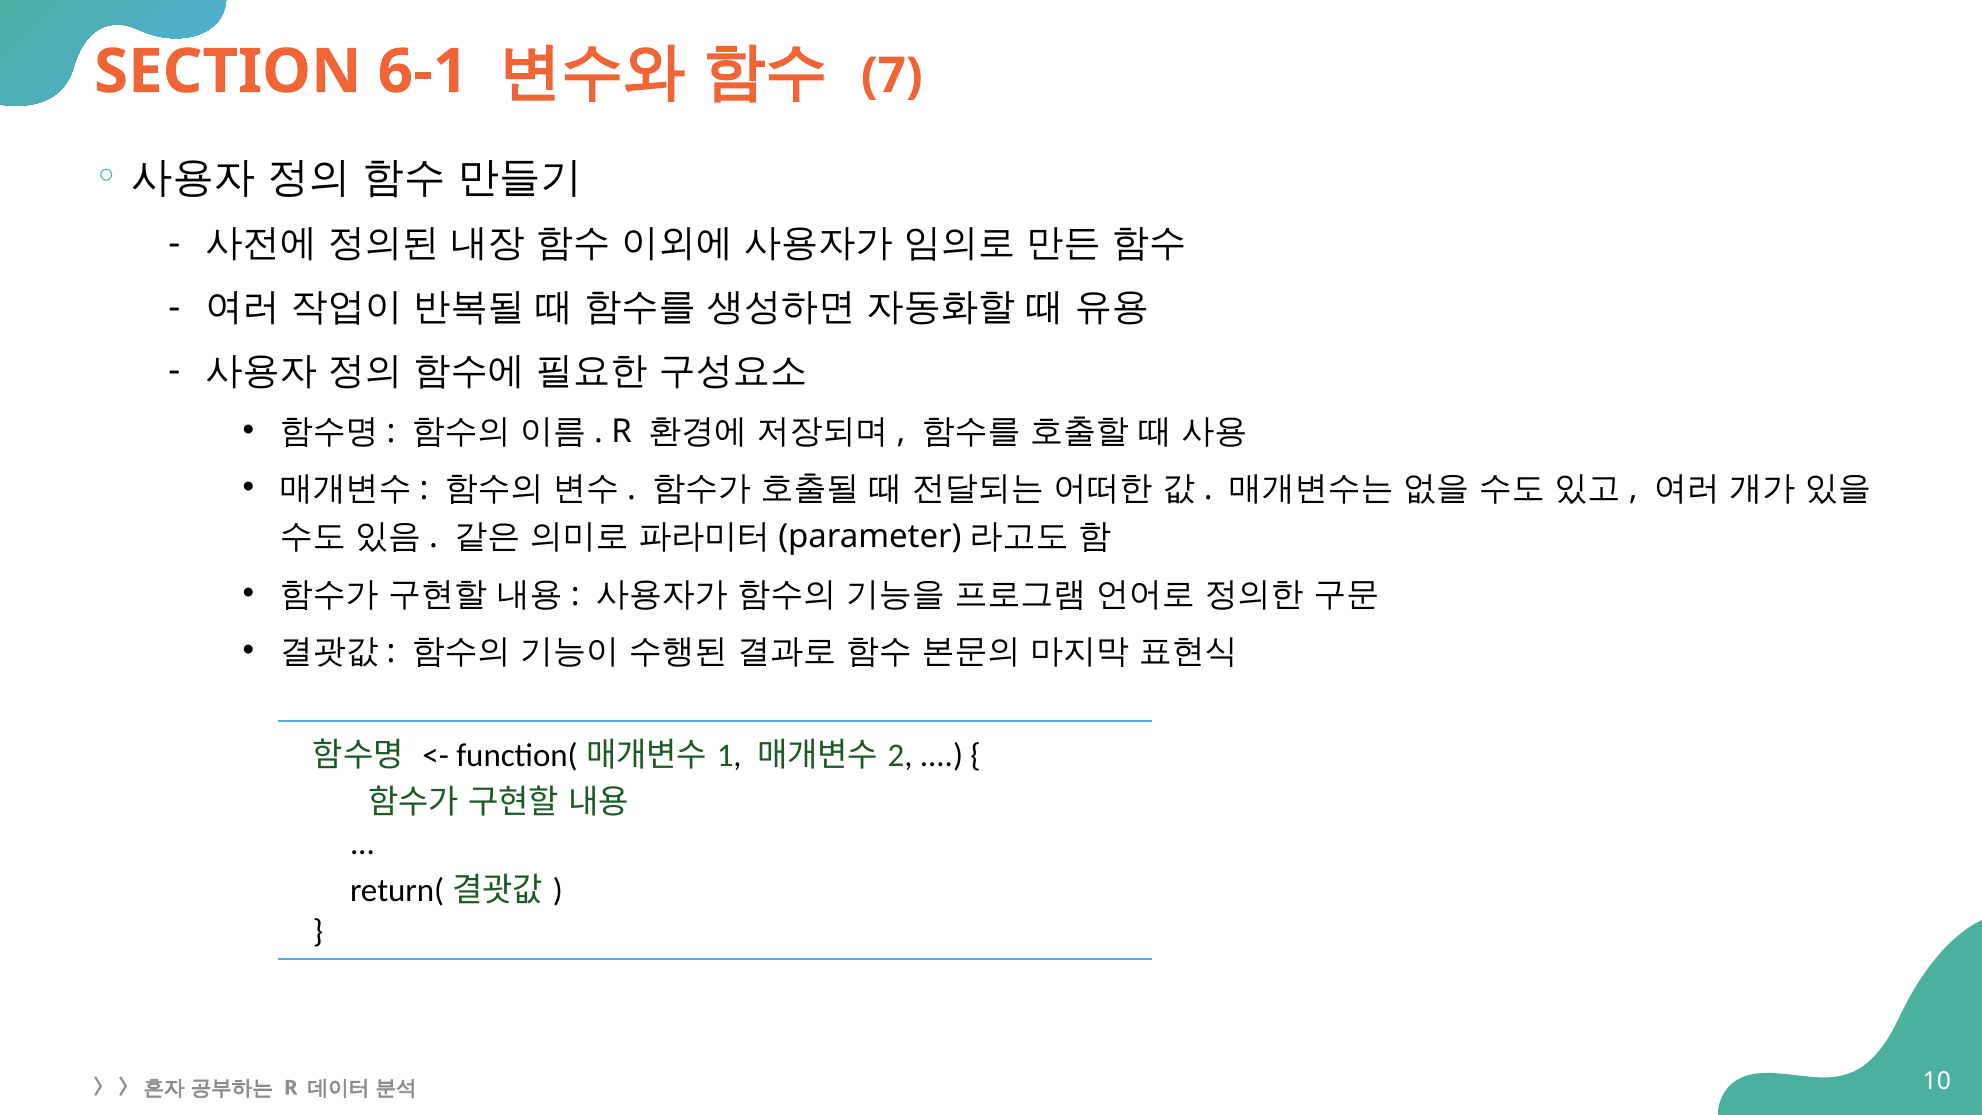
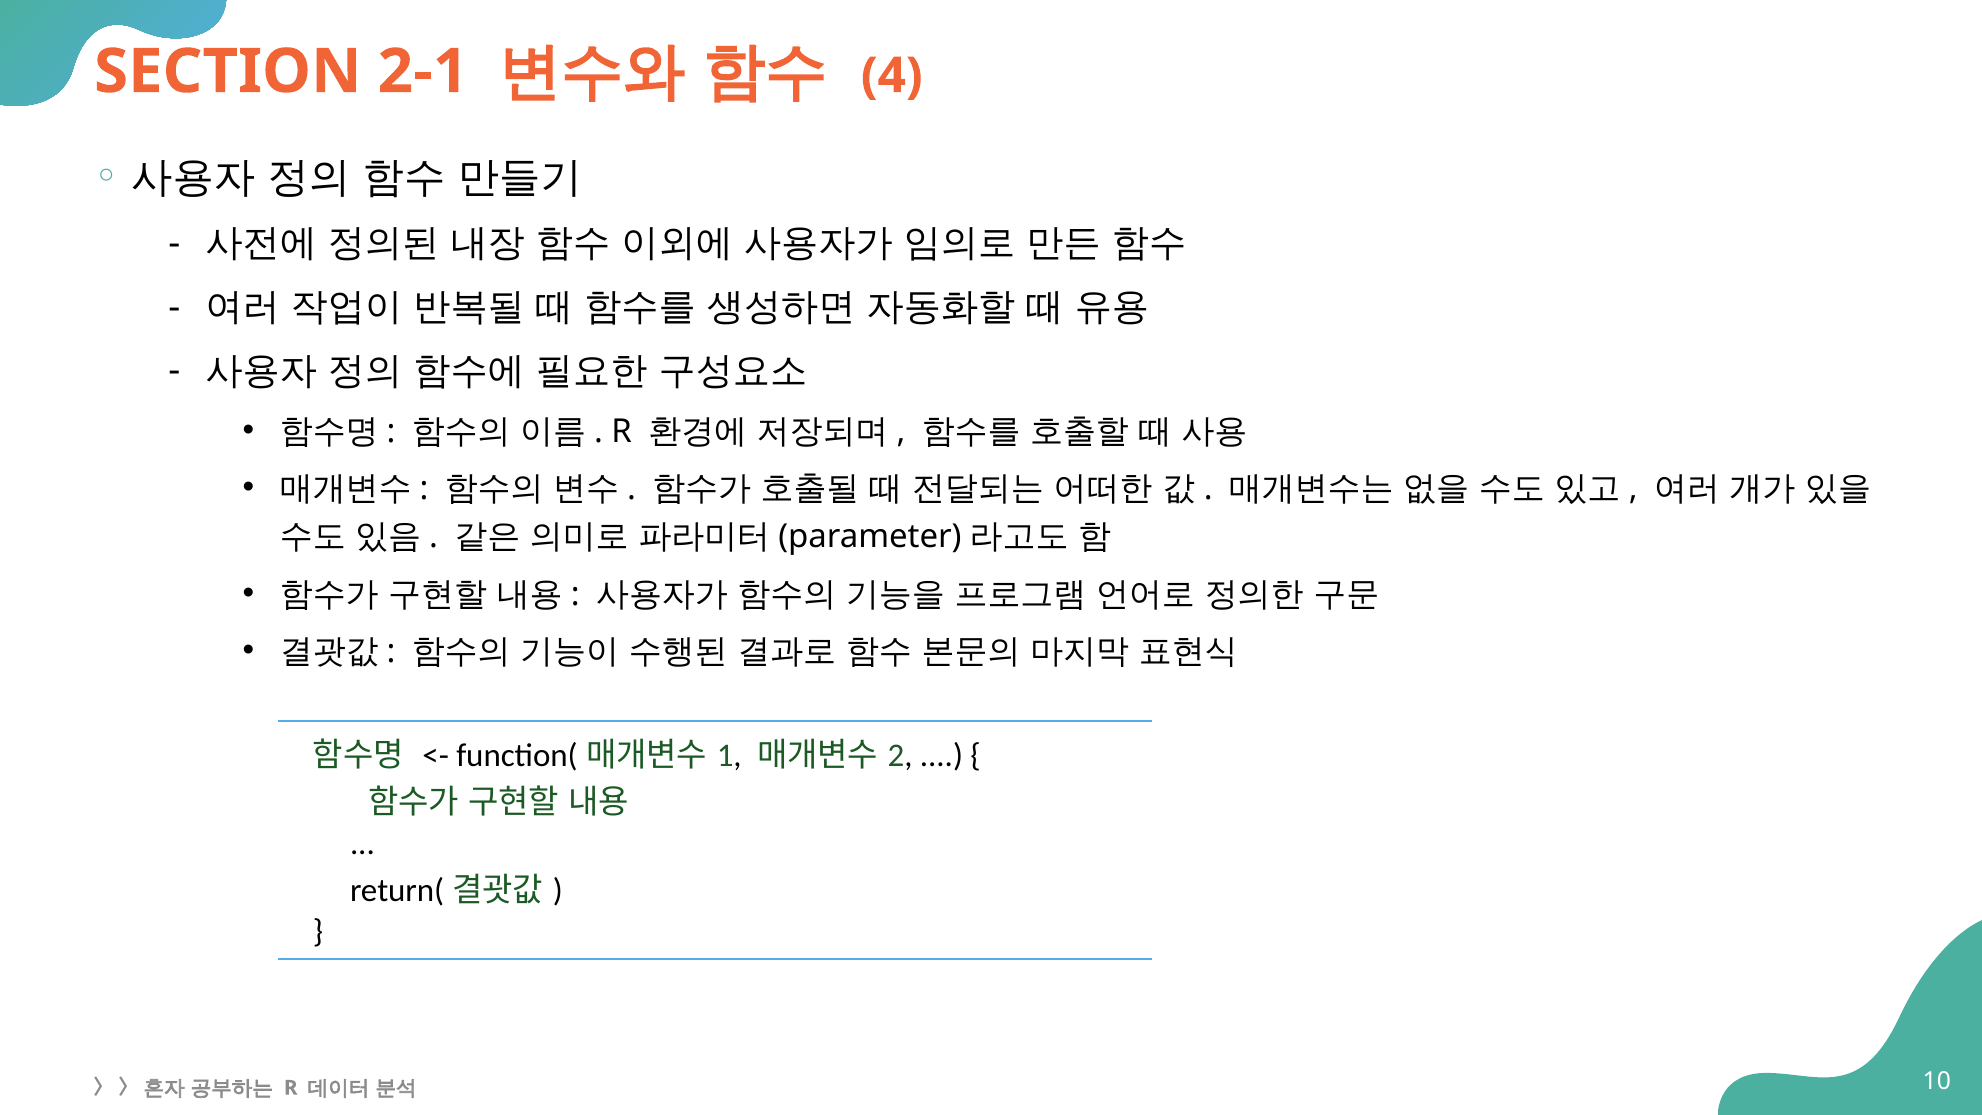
6-1: 6-1 -> 2-1 (423, 72)
7: 7 -> 4 (892, 76)
